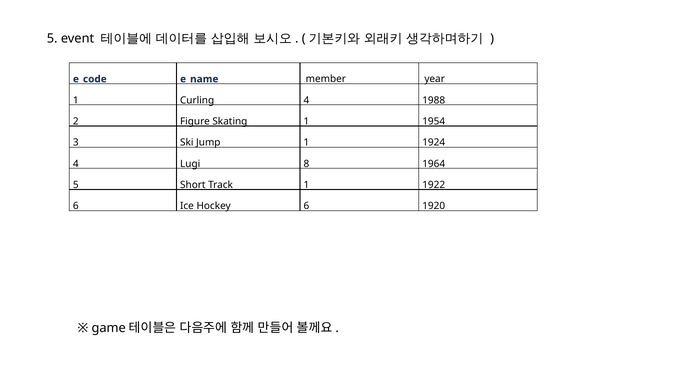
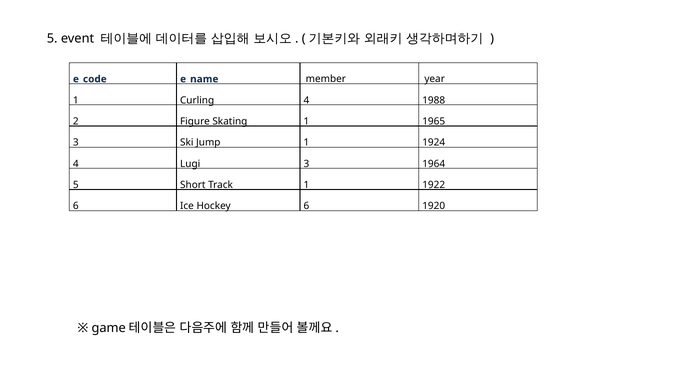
1954: 1954 -> 1965 (434, 121)
Lugi 8: 8 -> 3 (306, 164)
